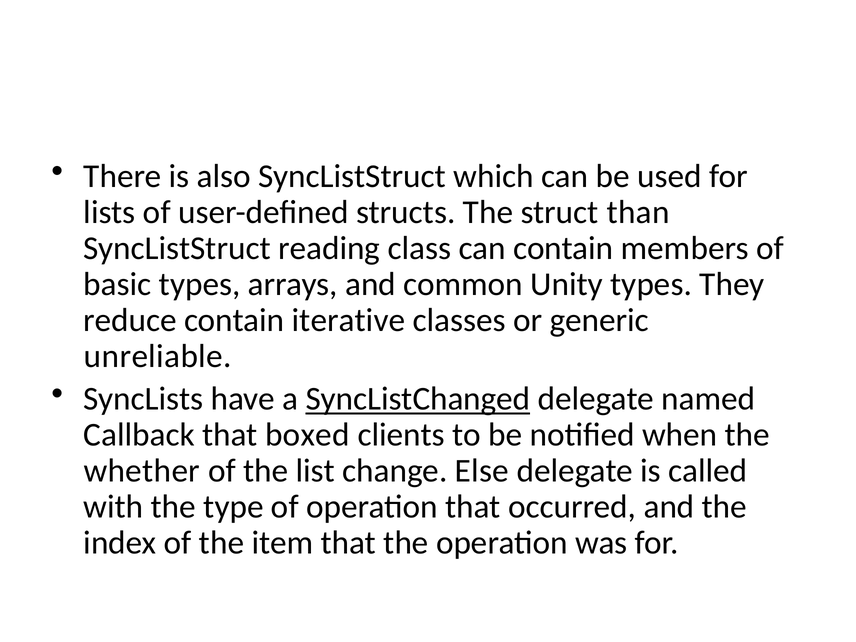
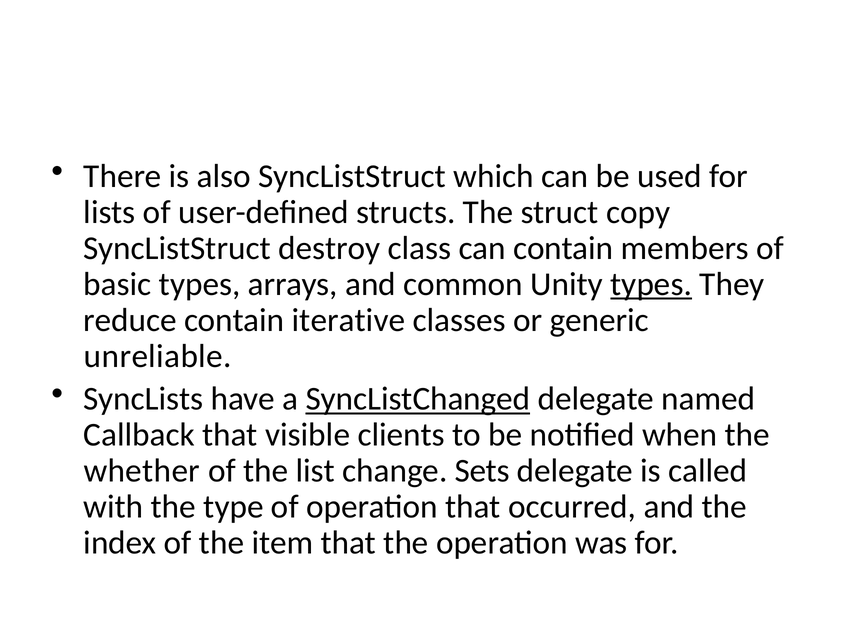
than: than -> copy (638, 212)
reading: reading -> destroy (329, 248)
types underline: none -> present (651, 284)
boxed: boxed -> visible (308, 435)
Else: Else -> Sets (482, 471)
